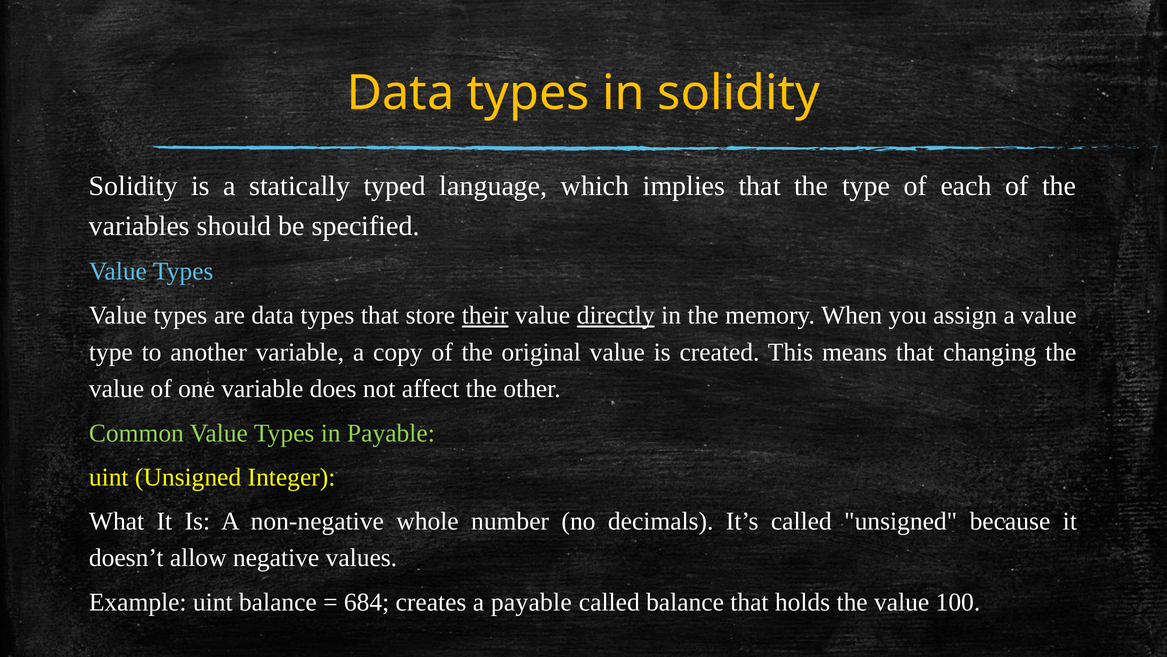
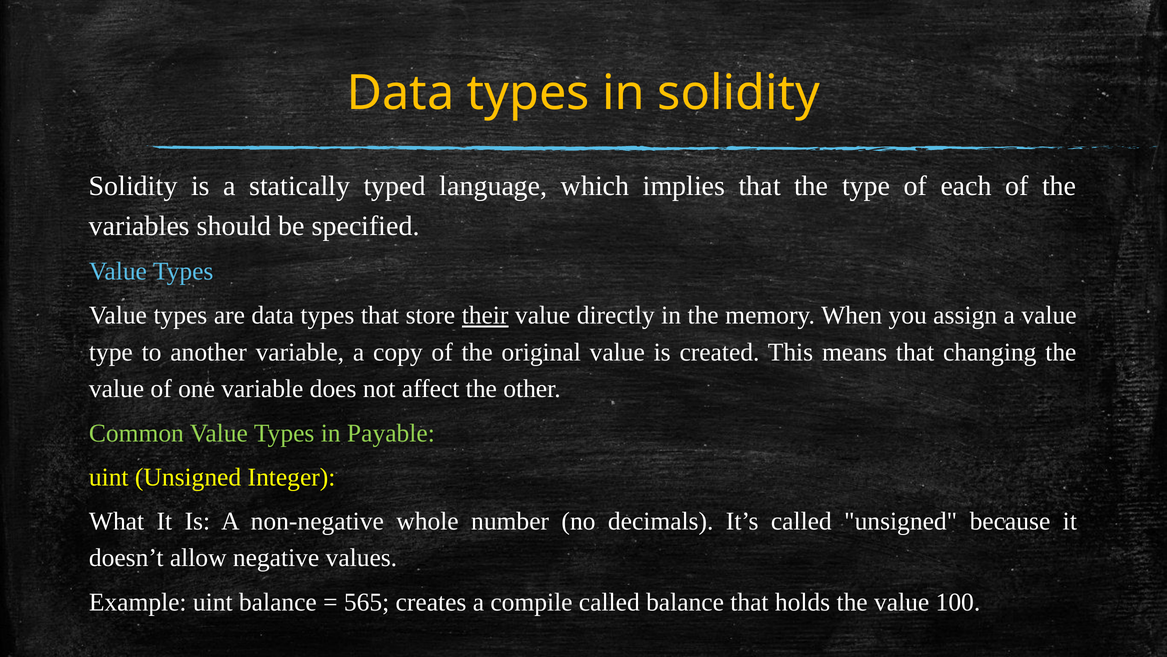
directly underline: present -> none (616, 315)
684: 684 -> 565 (367, 602)
a payable: payable -> compile (531, 602)
